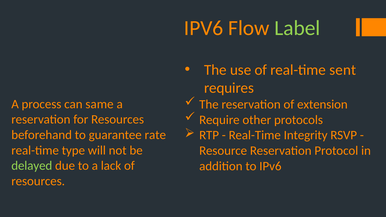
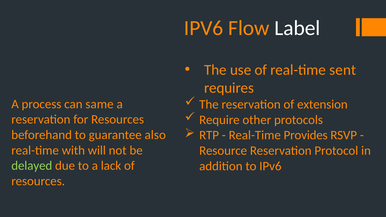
Label colour: light green -> white (297, 28)
Integrity: Integrity -> Provides (306, 135)
rate: rate -> also (155, 135)
type: type -> with (73, 150)
